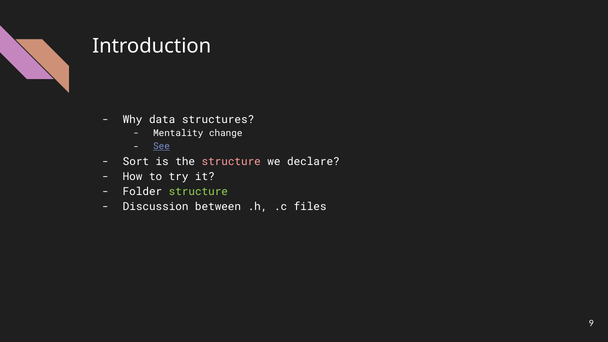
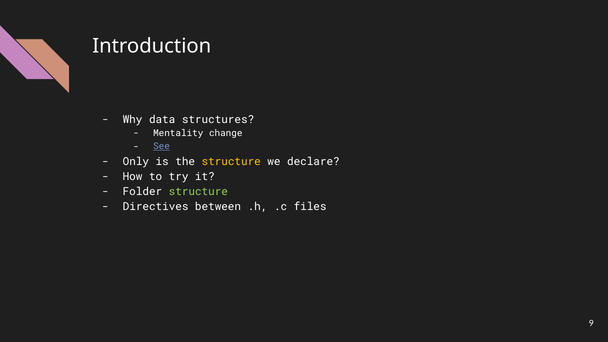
Sort: Sort -> Only (136, 162)
structure colour: pink -> yellow (231, 162)
Discussion: Discussion -> Directives (156, 207)
